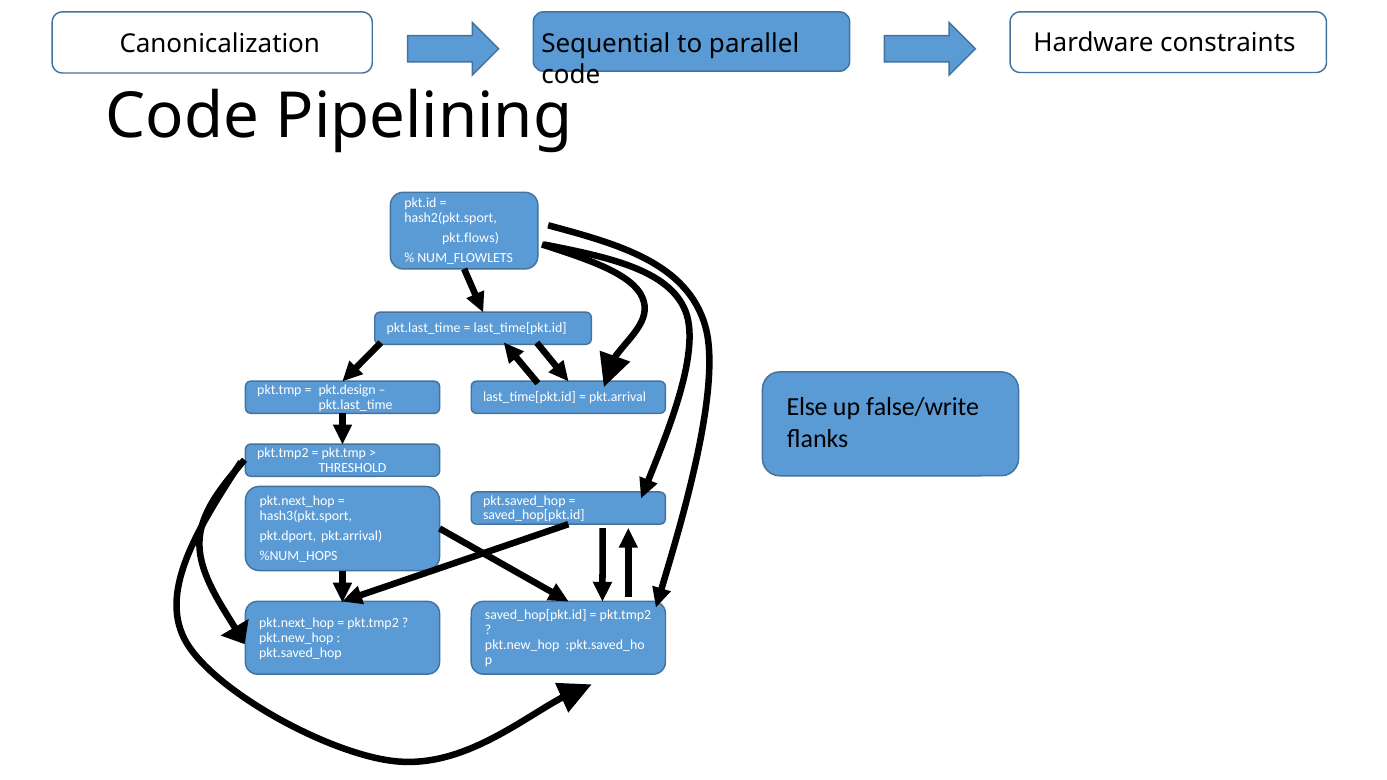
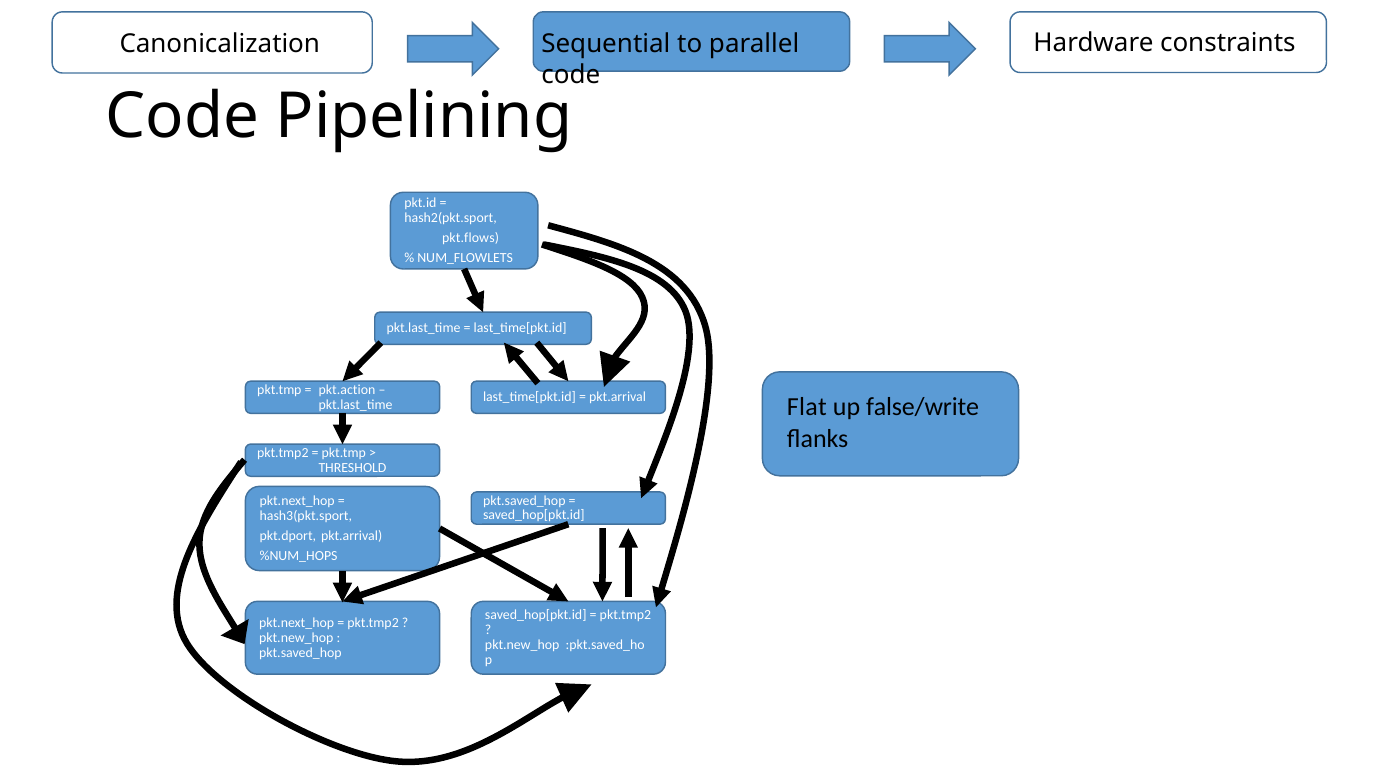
pkt.design: pkt.design -> pkt.action (347, 390)
Else: Else -> Flat (807, 407)
